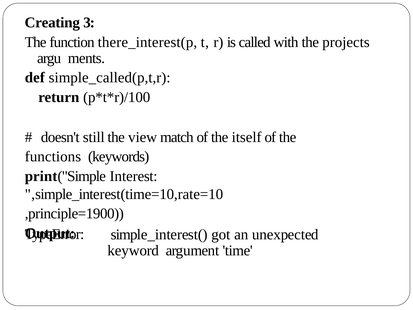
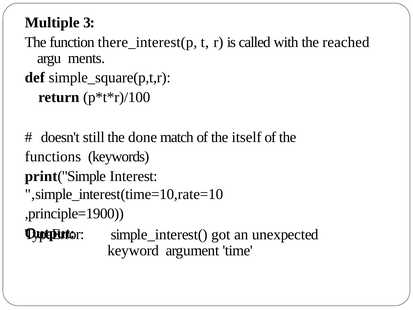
Creating: Creating -> Multiple (52, 22)
projects: projects -> reached (346, 42)
simple_called(p,t,r: simple_called(p,t,r -> simple_square(p,t,r (110, 78)
view: view -> done (143, 137)
